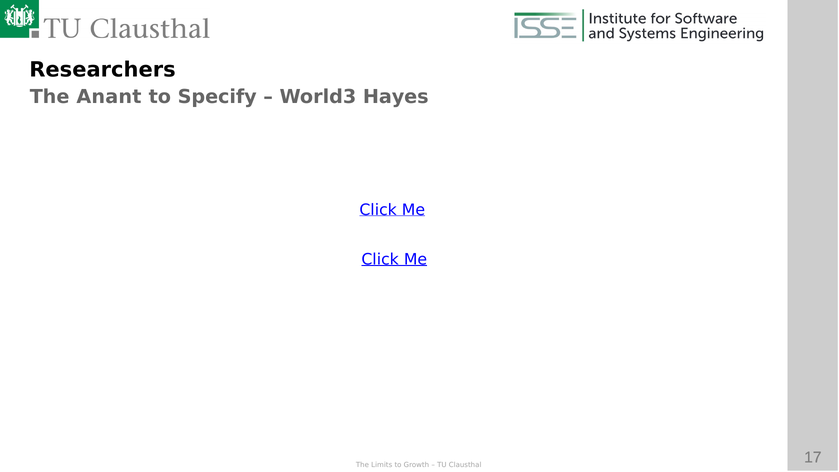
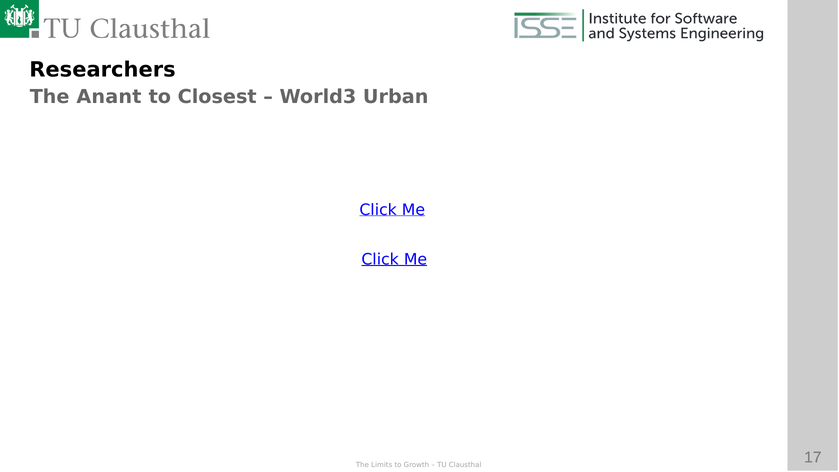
Specify: Specify -> Closest (217, 97)
Hayes: Hayes -> Urban (396, 97)
